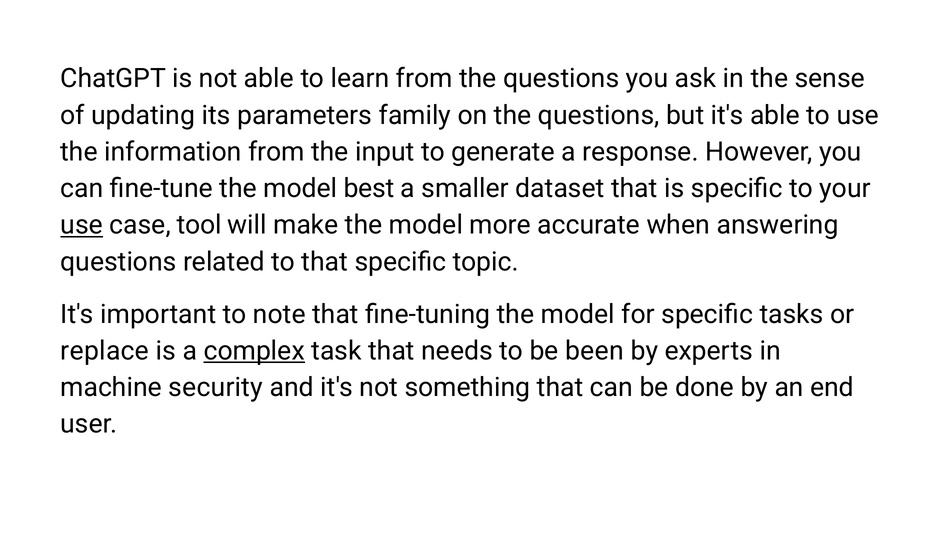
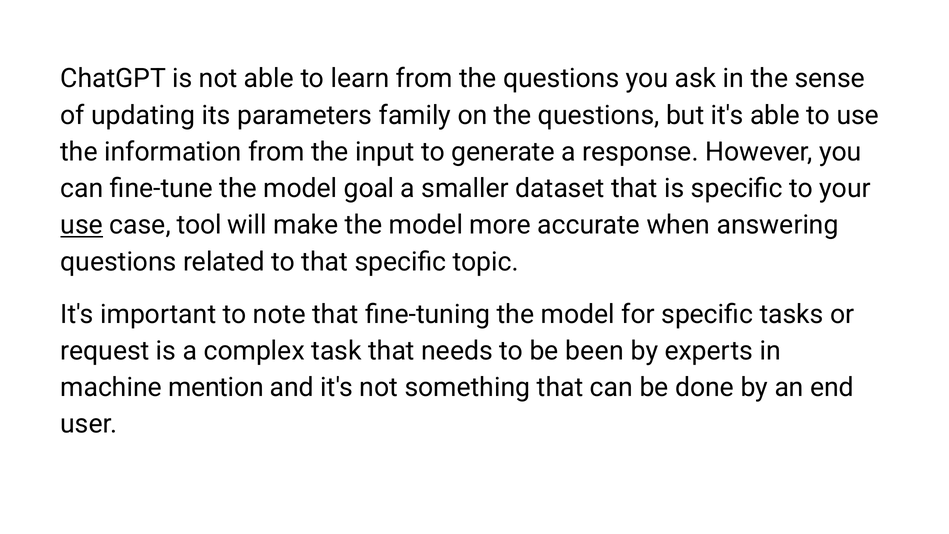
best: best -> goal (369, 189)
replace: replace -> request (105, 351)
complex underline: present -> none (254, 351)
security: security -> mention (216, 387)
